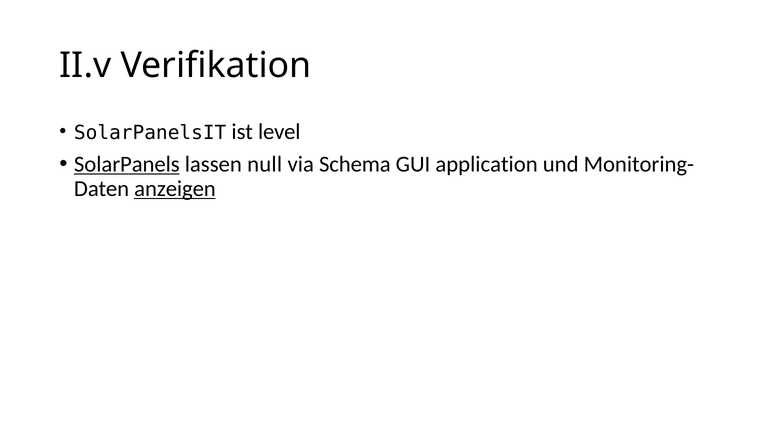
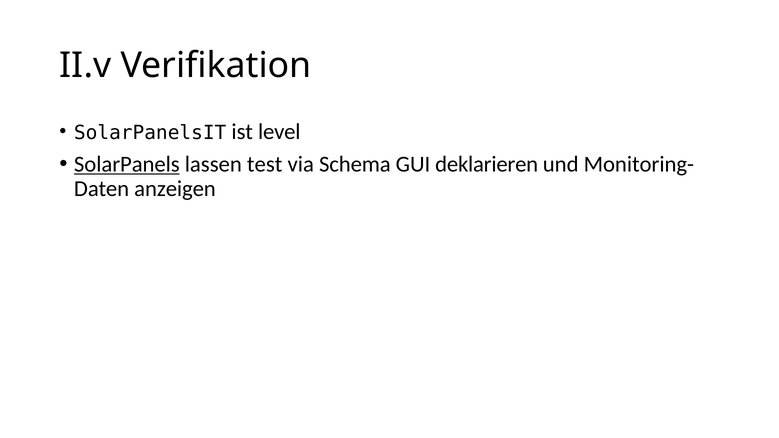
null: null -> test (265, 164)
application: application -> deklarieren (487, 164)
anzeigen underline: present -> none (175, 189)
